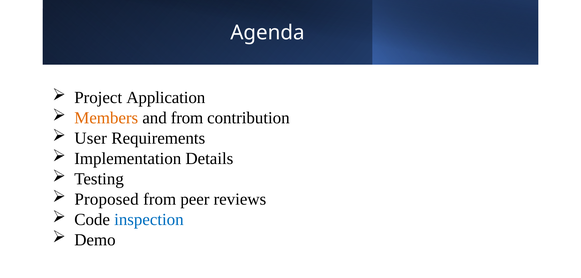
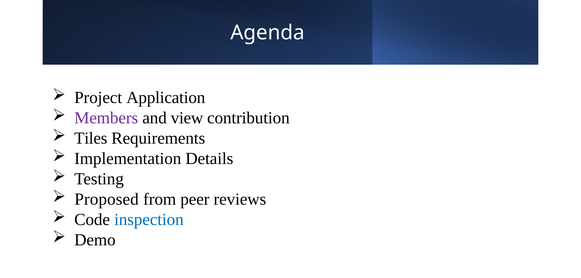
Members colour: orange -> purple (106, 118)
and from: from -> view (187, 118)
User: User -> Tiles (91, 138)
